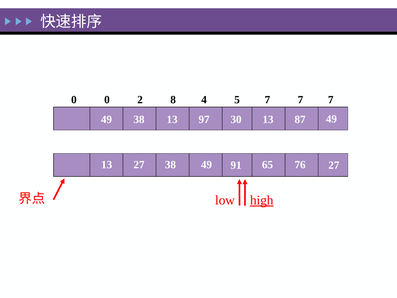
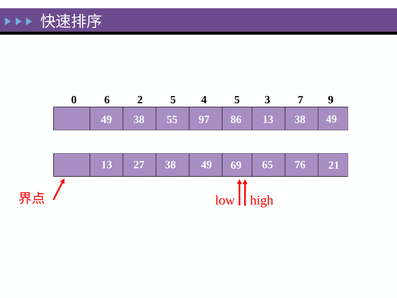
0 0: 0 -> 6 (107, 100)
2 8: 8 -> 5 (173, 100)
5 7: 7 -> 3 (267, 100)
7: 7 -> 9 (331, 100)
38 13: 13 -> 55 (172, 119)
30: 30 -> 86 (236, 119)
13 87: 87 -> 38 (300, 119)
65 27: 27 -> 21 (334, 165)
91: 91 -> 69 (236, 165)
high underline: present -> none (262, 200)
